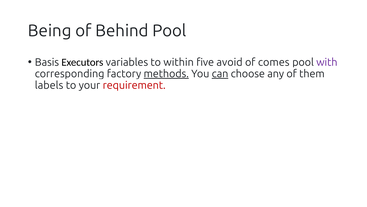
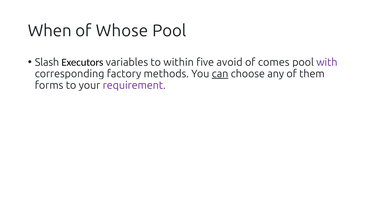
Being: Being -> When (50, 31)
Behind: Behind -> Whose (122, 31)
Basis: Basis -> Slash (47, 62)
methods underline: present -> none (166, 74)
labels: labels -> forms (49, 85)
requirement colour: red -> purple (134, 85)
